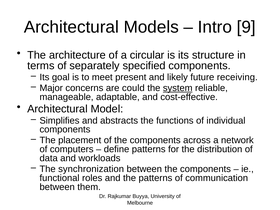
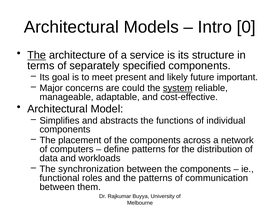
9: 9 -> 0 (246, 27)
The underline: none -> present (37, 55)
circular: circular -> service (147, 55)
receiving: receiving -> important (237, 77)
